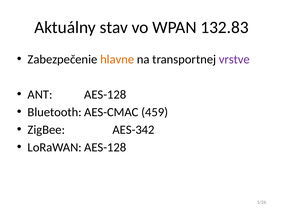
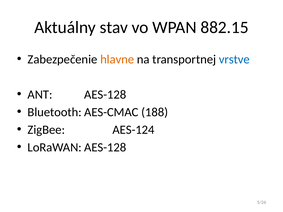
132.83: 132.83 -> 882.15 (225, 27)
vrstve colour: purple -> blue (234, 59)
459: 459 -> 188 (155, 112)
AES-342: AES-342 -> AES-124 (134, 130)
